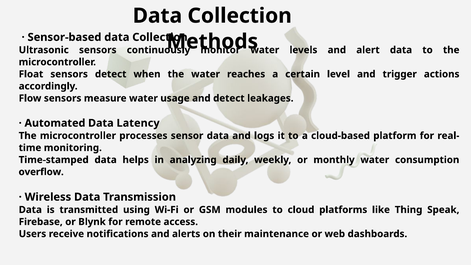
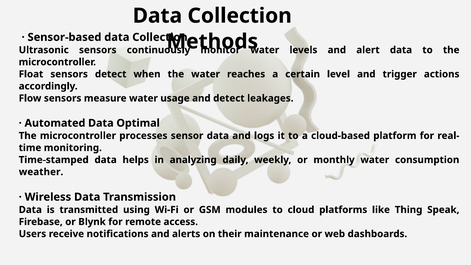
Latency: Latency -> Optimal (138, 123)
overflow: overflow -> weather (41, 172)
